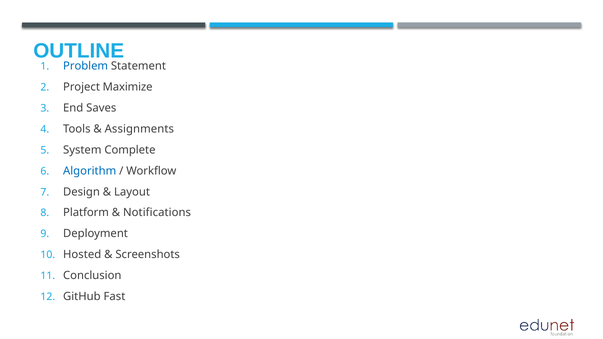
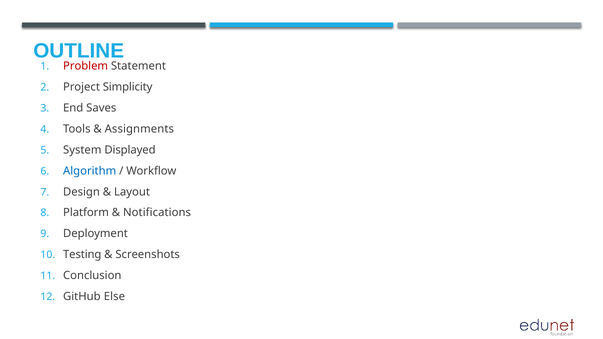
Problem colour: blue -> red (86, 66)
Maximize: Maximize -> Simplicity (128, 87)
Complete: Complete -> Displayed (130, 150)
Hosted: Hosted -> Testing (82, 255)
Fast: Fast -> Else (114, 297)
